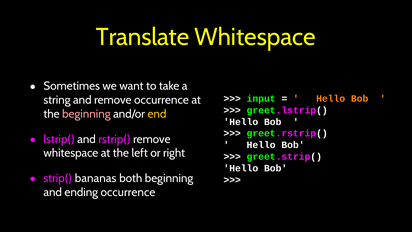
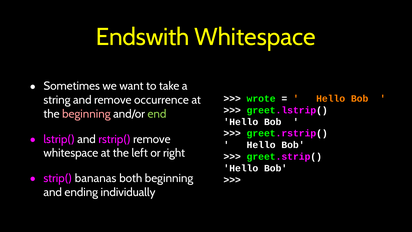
Translate: Translate -> Endswith (143, 37)
input: input -> wrote (261, 99)
end colour: yellow -> light green (157, 114)
ending occurrence: occurrence -> individually (128, 192)
